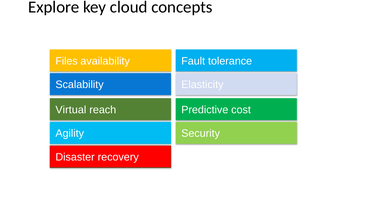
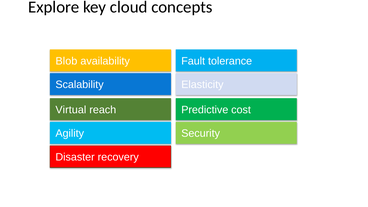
Files: Files -> Blob (66, 61)
